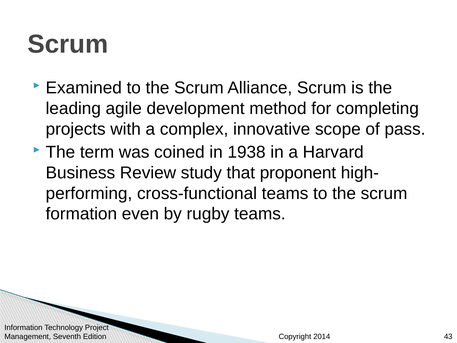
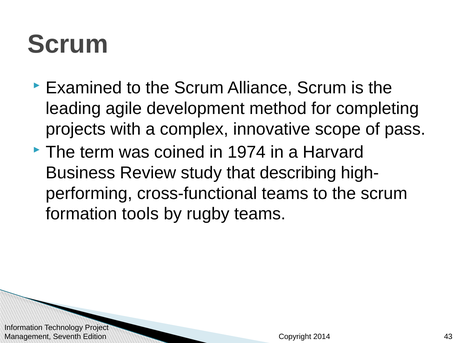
1938: 1938 -> 1974 (247, 152)
proponent: proponent -> describing (298, 173)
even: even -> tools (140, 214)
